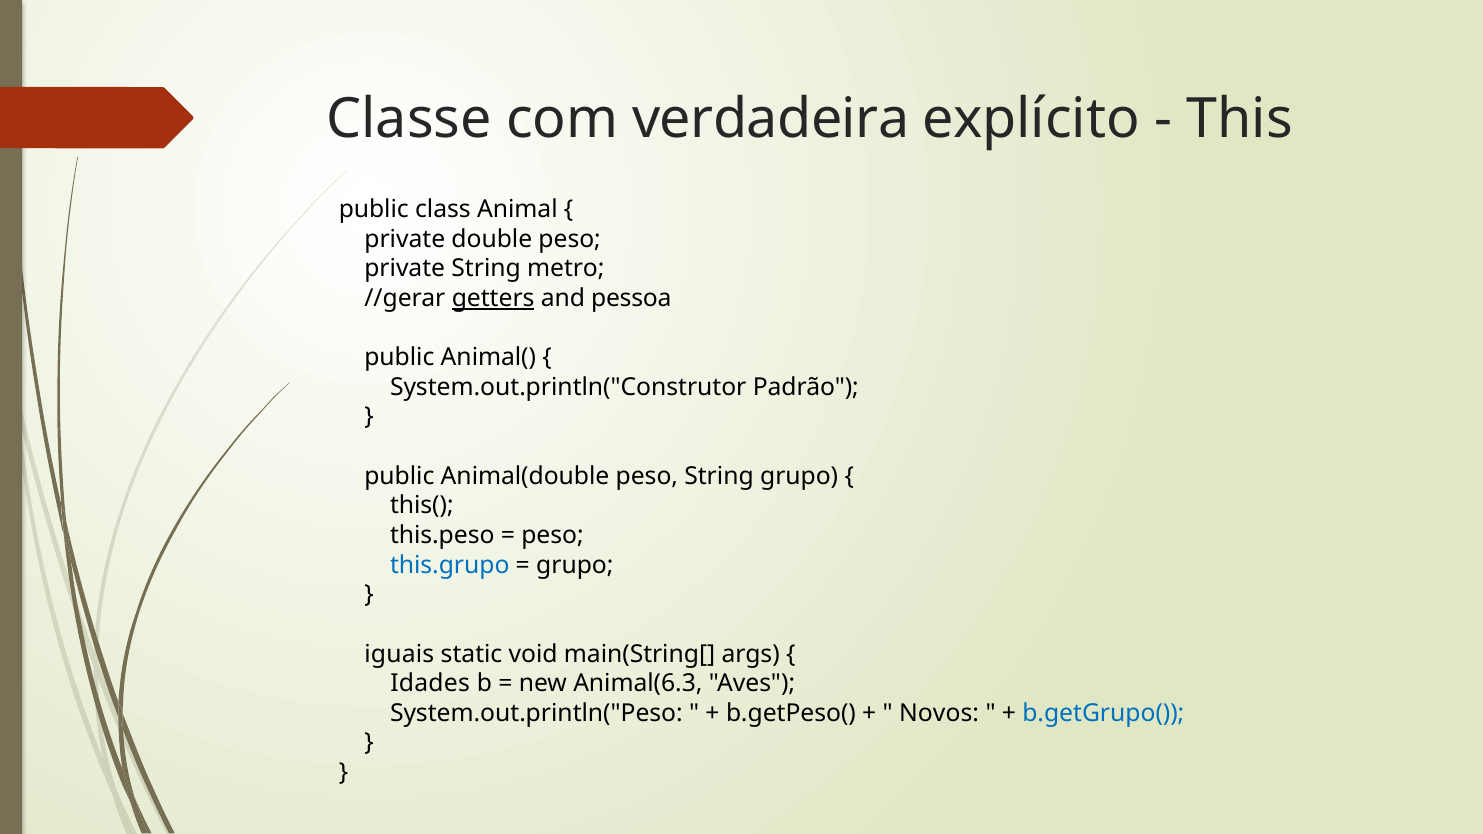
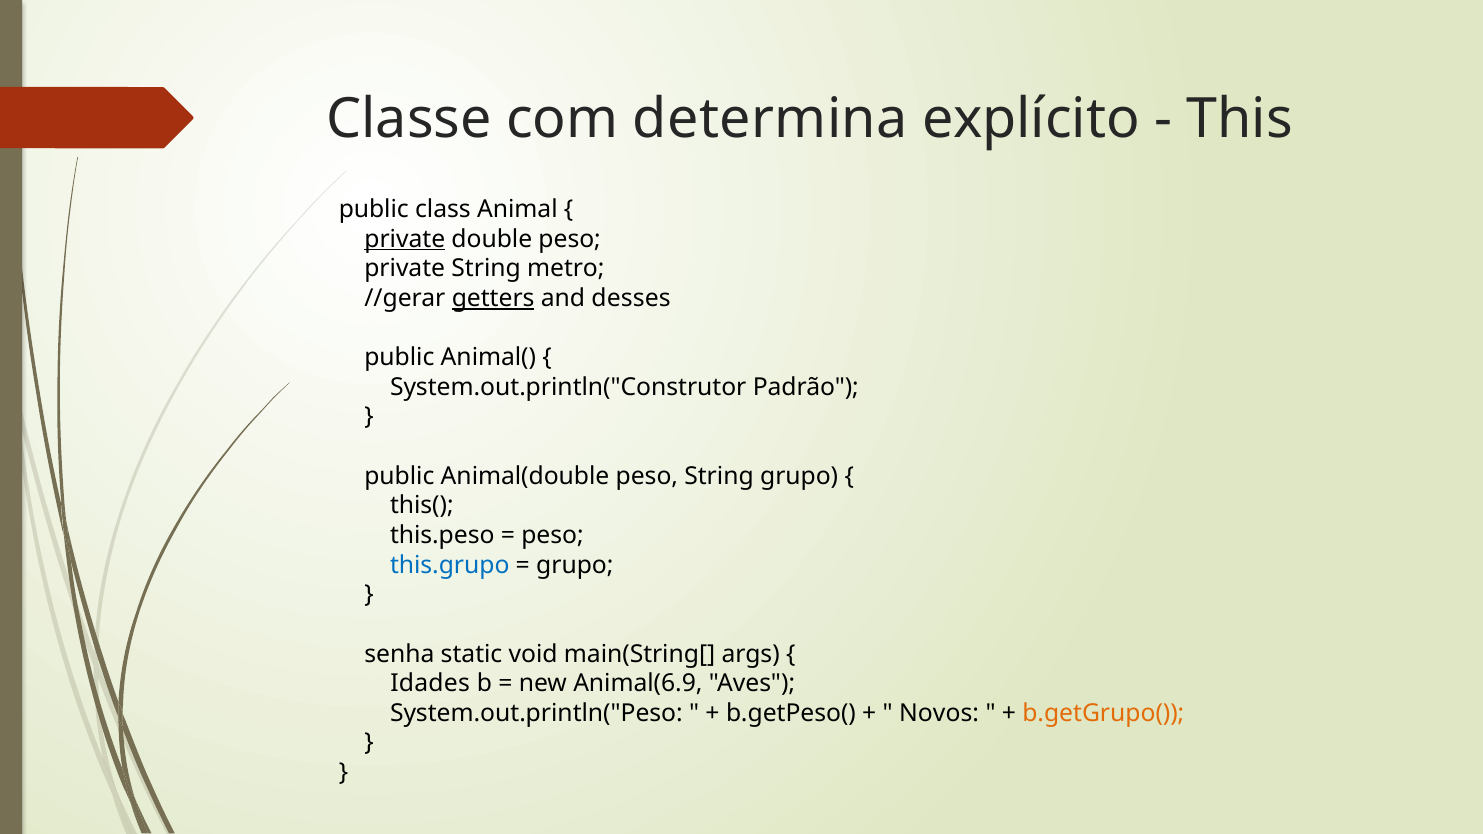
verdadeira: verdadeira -> determina (770, 119)
private underline: none -> present (405, 239)
pessoa: pessoa -> desses (631, 298)
iguais: iguais -> senha (399, 654)
Animal(6.3: Animal(6.3 -> Animal(6.9 (638, 684)
b.getGrupo( colour: blue -> orange (1103, 713)
